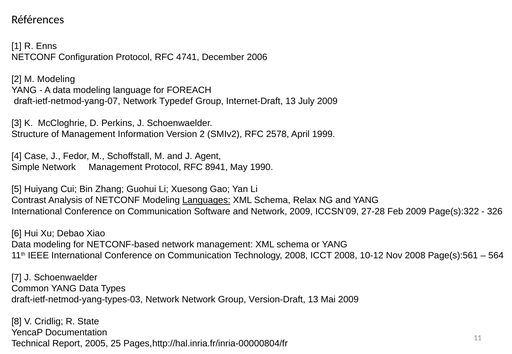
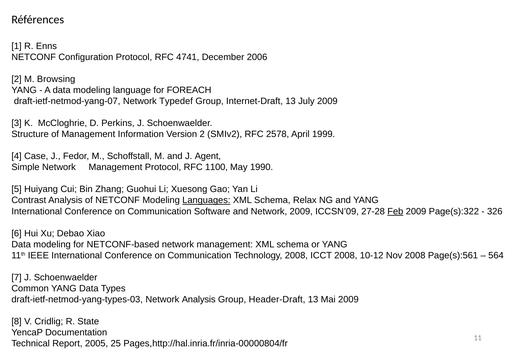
M Modeling: Modeling -> Browsing (56, 79)
8941: 8941 -> 1100 (216, 167)
Feb underline: none -> present (395, 212)
Network Network: Network -> Analysis (199, 300)
Version-Draft: Version-Draft -> Header-Draft (277, 300)
